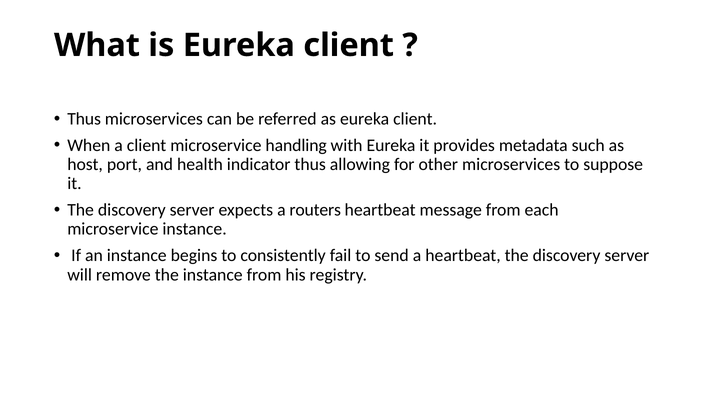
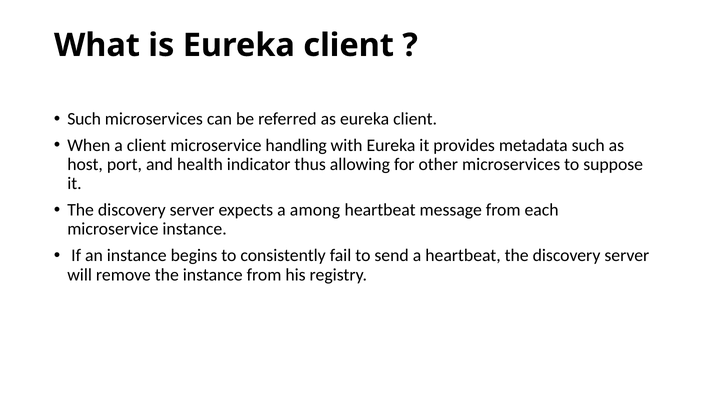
Thus: Thus -> Such (84, 119)
routers: routers -> among (315, 210)
